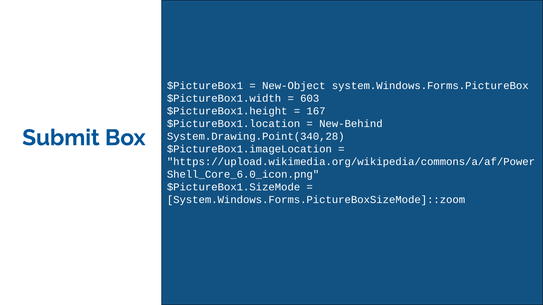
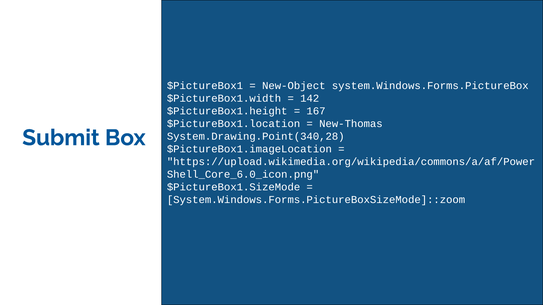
603: 603 -> 142 (310, 99)
New-Behind: New-Behind -> New-Thomas (351, 124)
